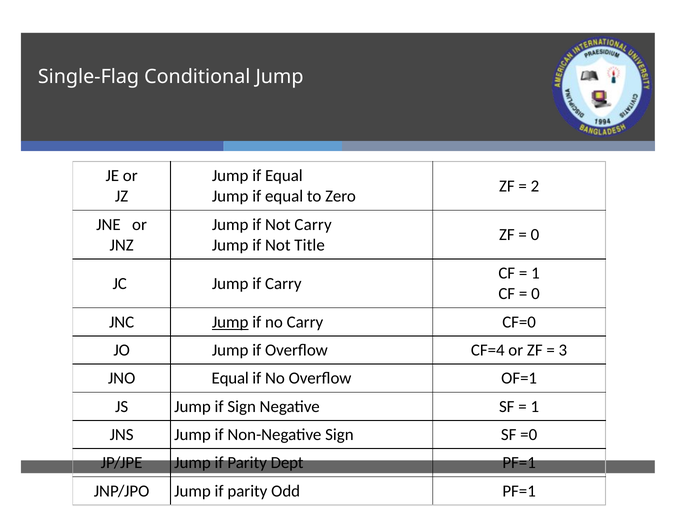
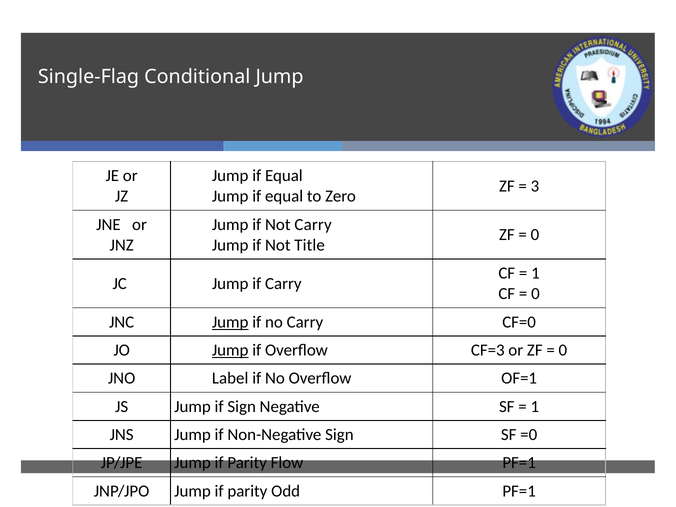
2: 2 -> 3 (535, 186)
Jump underline: none -> present (230, 350)
CF=4: CF=4 -> CF=3 (488, 350)
3: 3 -> 0 (563, 350)
Equal: Equal -> Label (230, 378)
Dept: Dept -> Flow (287, 463)
